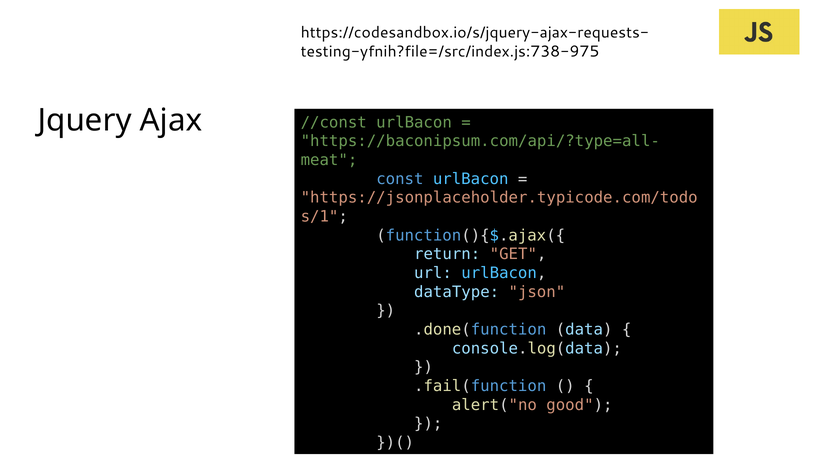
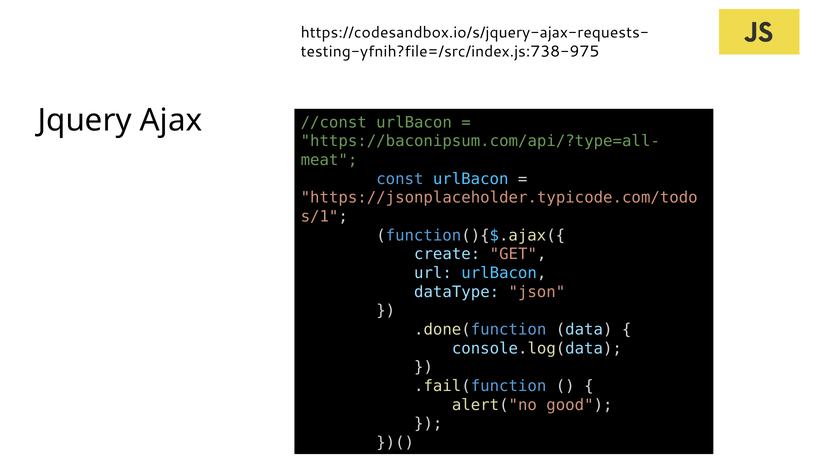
return: return -> create (447, 254)
